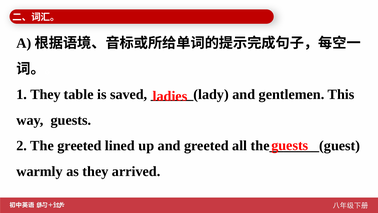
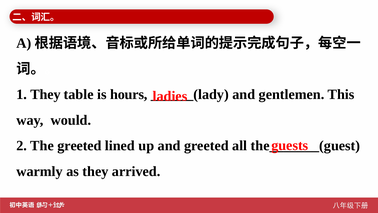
saved: saved -> hours (129, 94)
way guests: guests -> would (71, 120)
